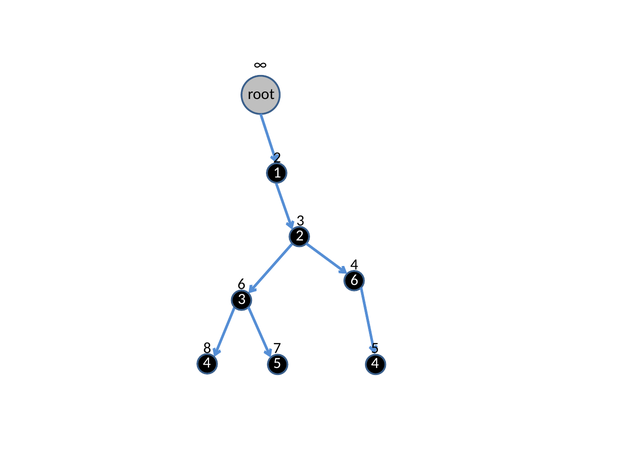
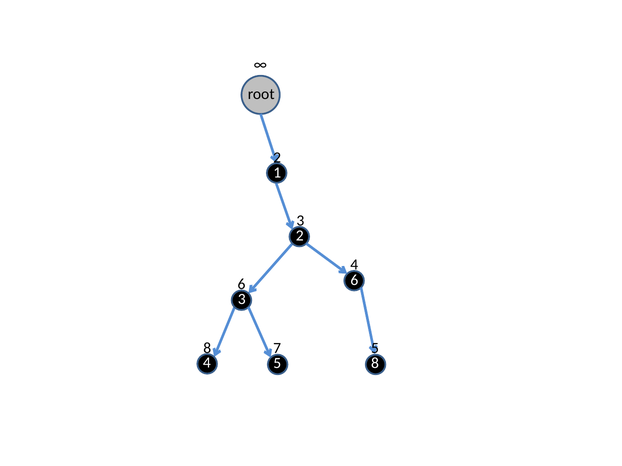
4 4: 4 -> 8 (375, 364)
